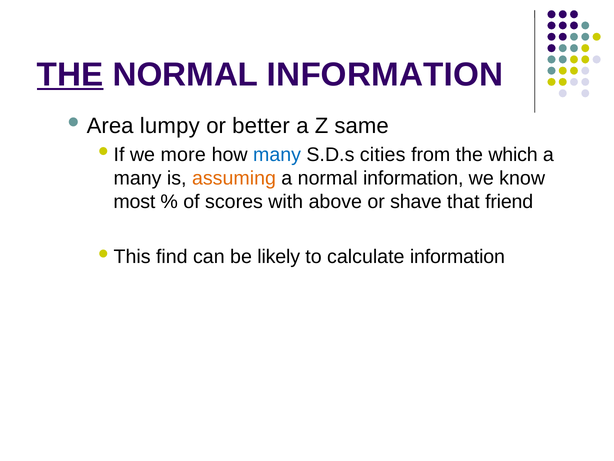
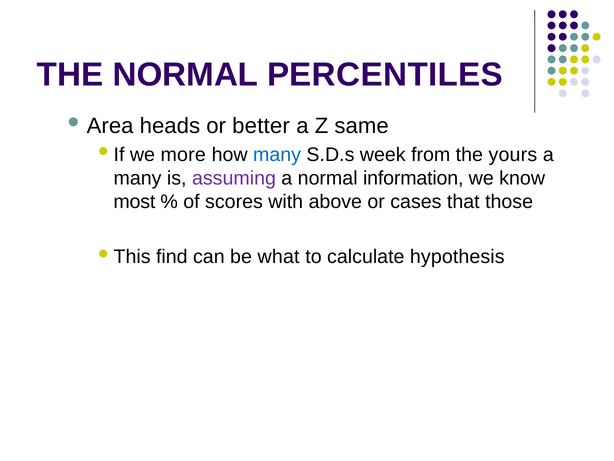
THE underline: present -> none (70, 74)
INFORMATION: INFORMATION -> PERCENTILES (385, 74)
lumpy: lumpy -> heads (170, 126)
cities: cities -> week (383, 154)
which: which -> yours (513, 154)
assuming colour: orange -> purple (234, 178)
shave: shave -> cases (416, 202)
friend: friend -> those (509, 202)
likely: likely -> what (279, 256)
calculate information: information -> hypothesis (457, 256)
